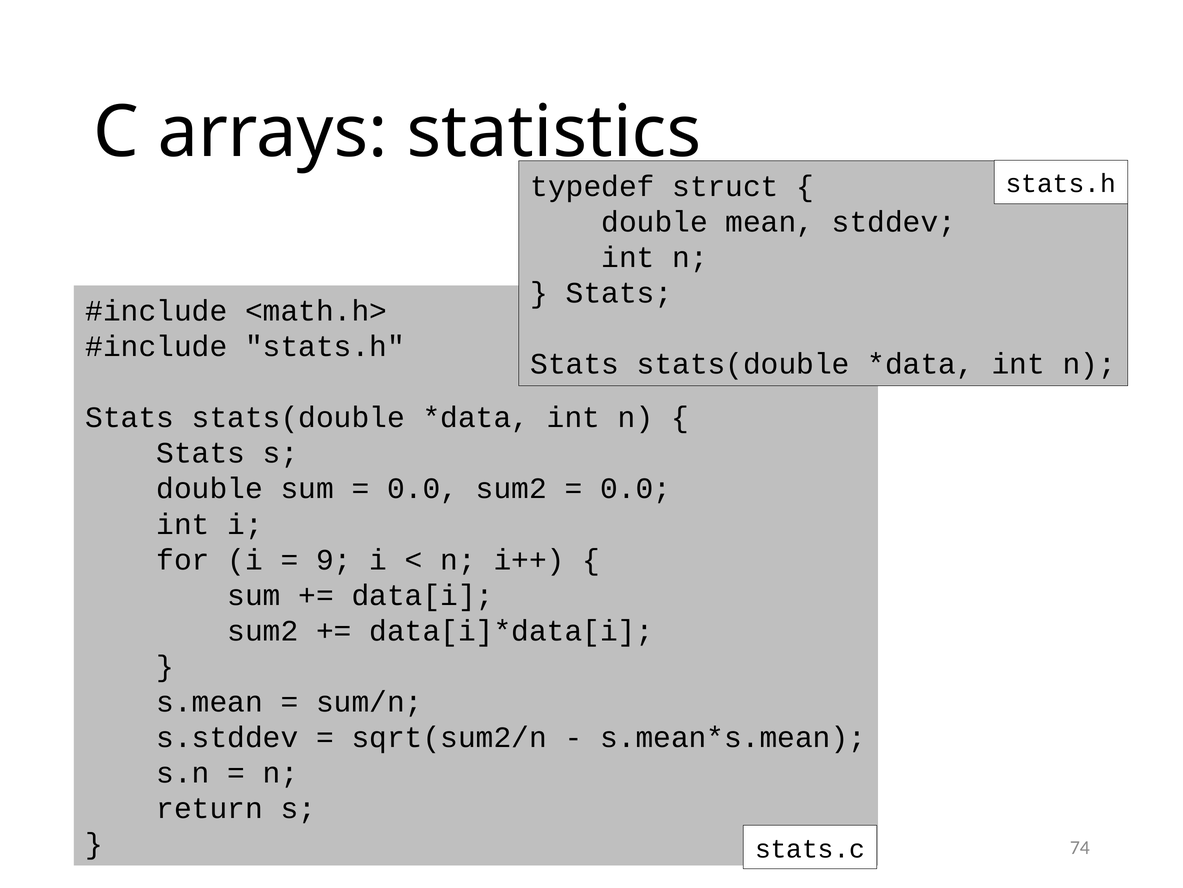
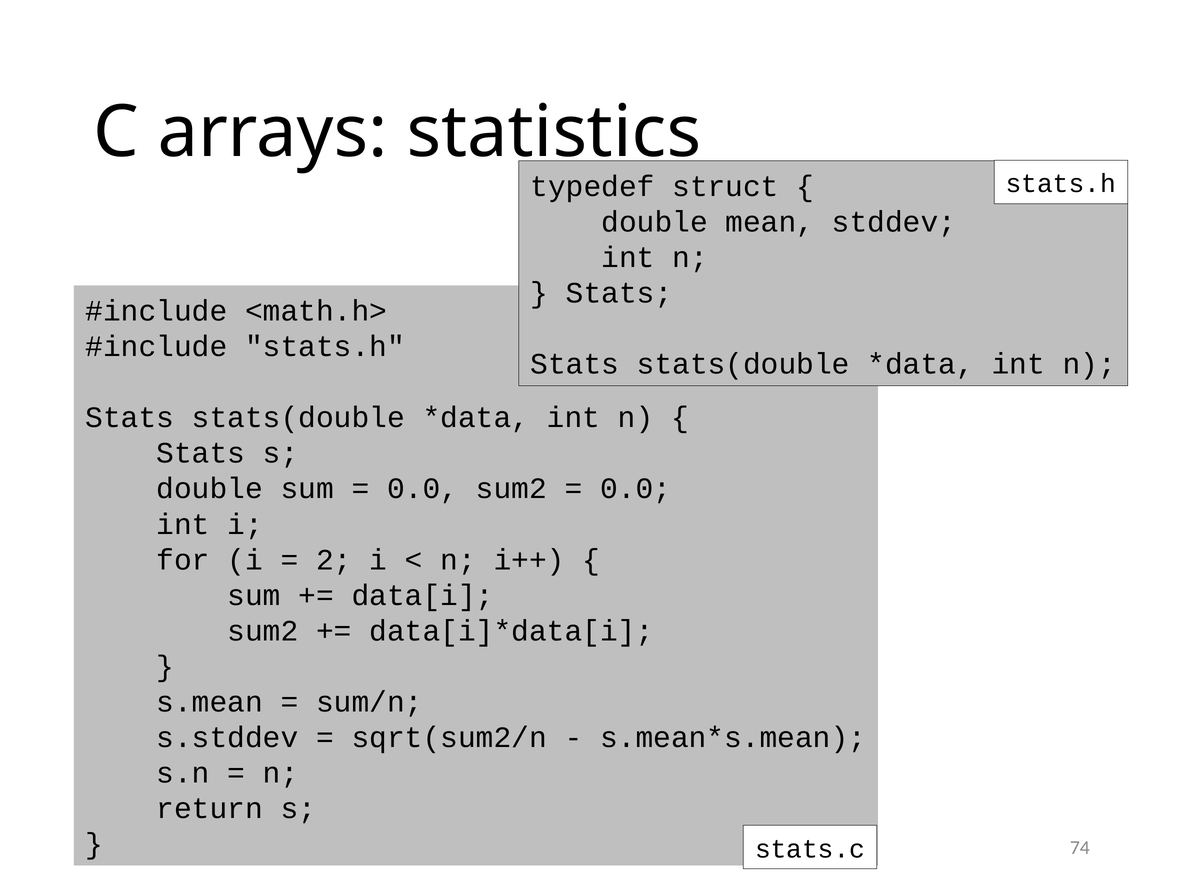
9: 9 -> 2 (334, 559)
